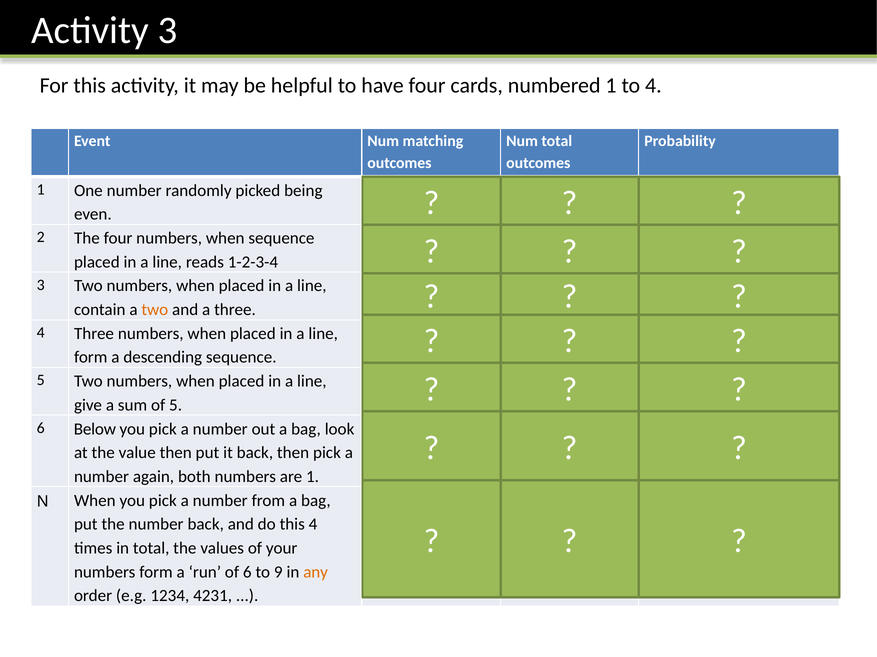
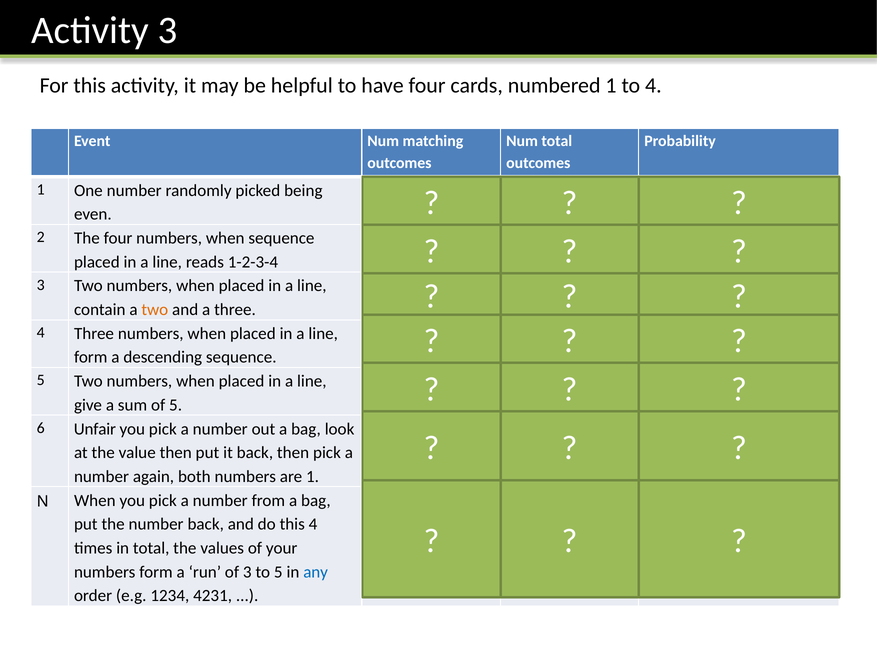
Below: Below -> Unfair (95, 429)
of 6: 6 -> 3 (247, 573)
to 9: 9 -> 5 (278, 573)
any colour: orange -> blue (316, 573)
